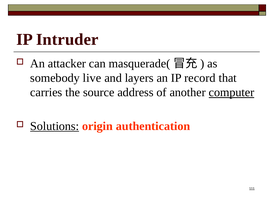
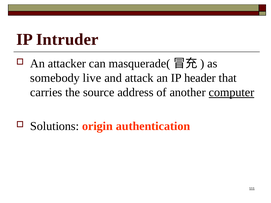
layers: layers -> attack (139, 78)
record: record -> header (200, 78)
Solutions underline: present -> none (55, 126)
